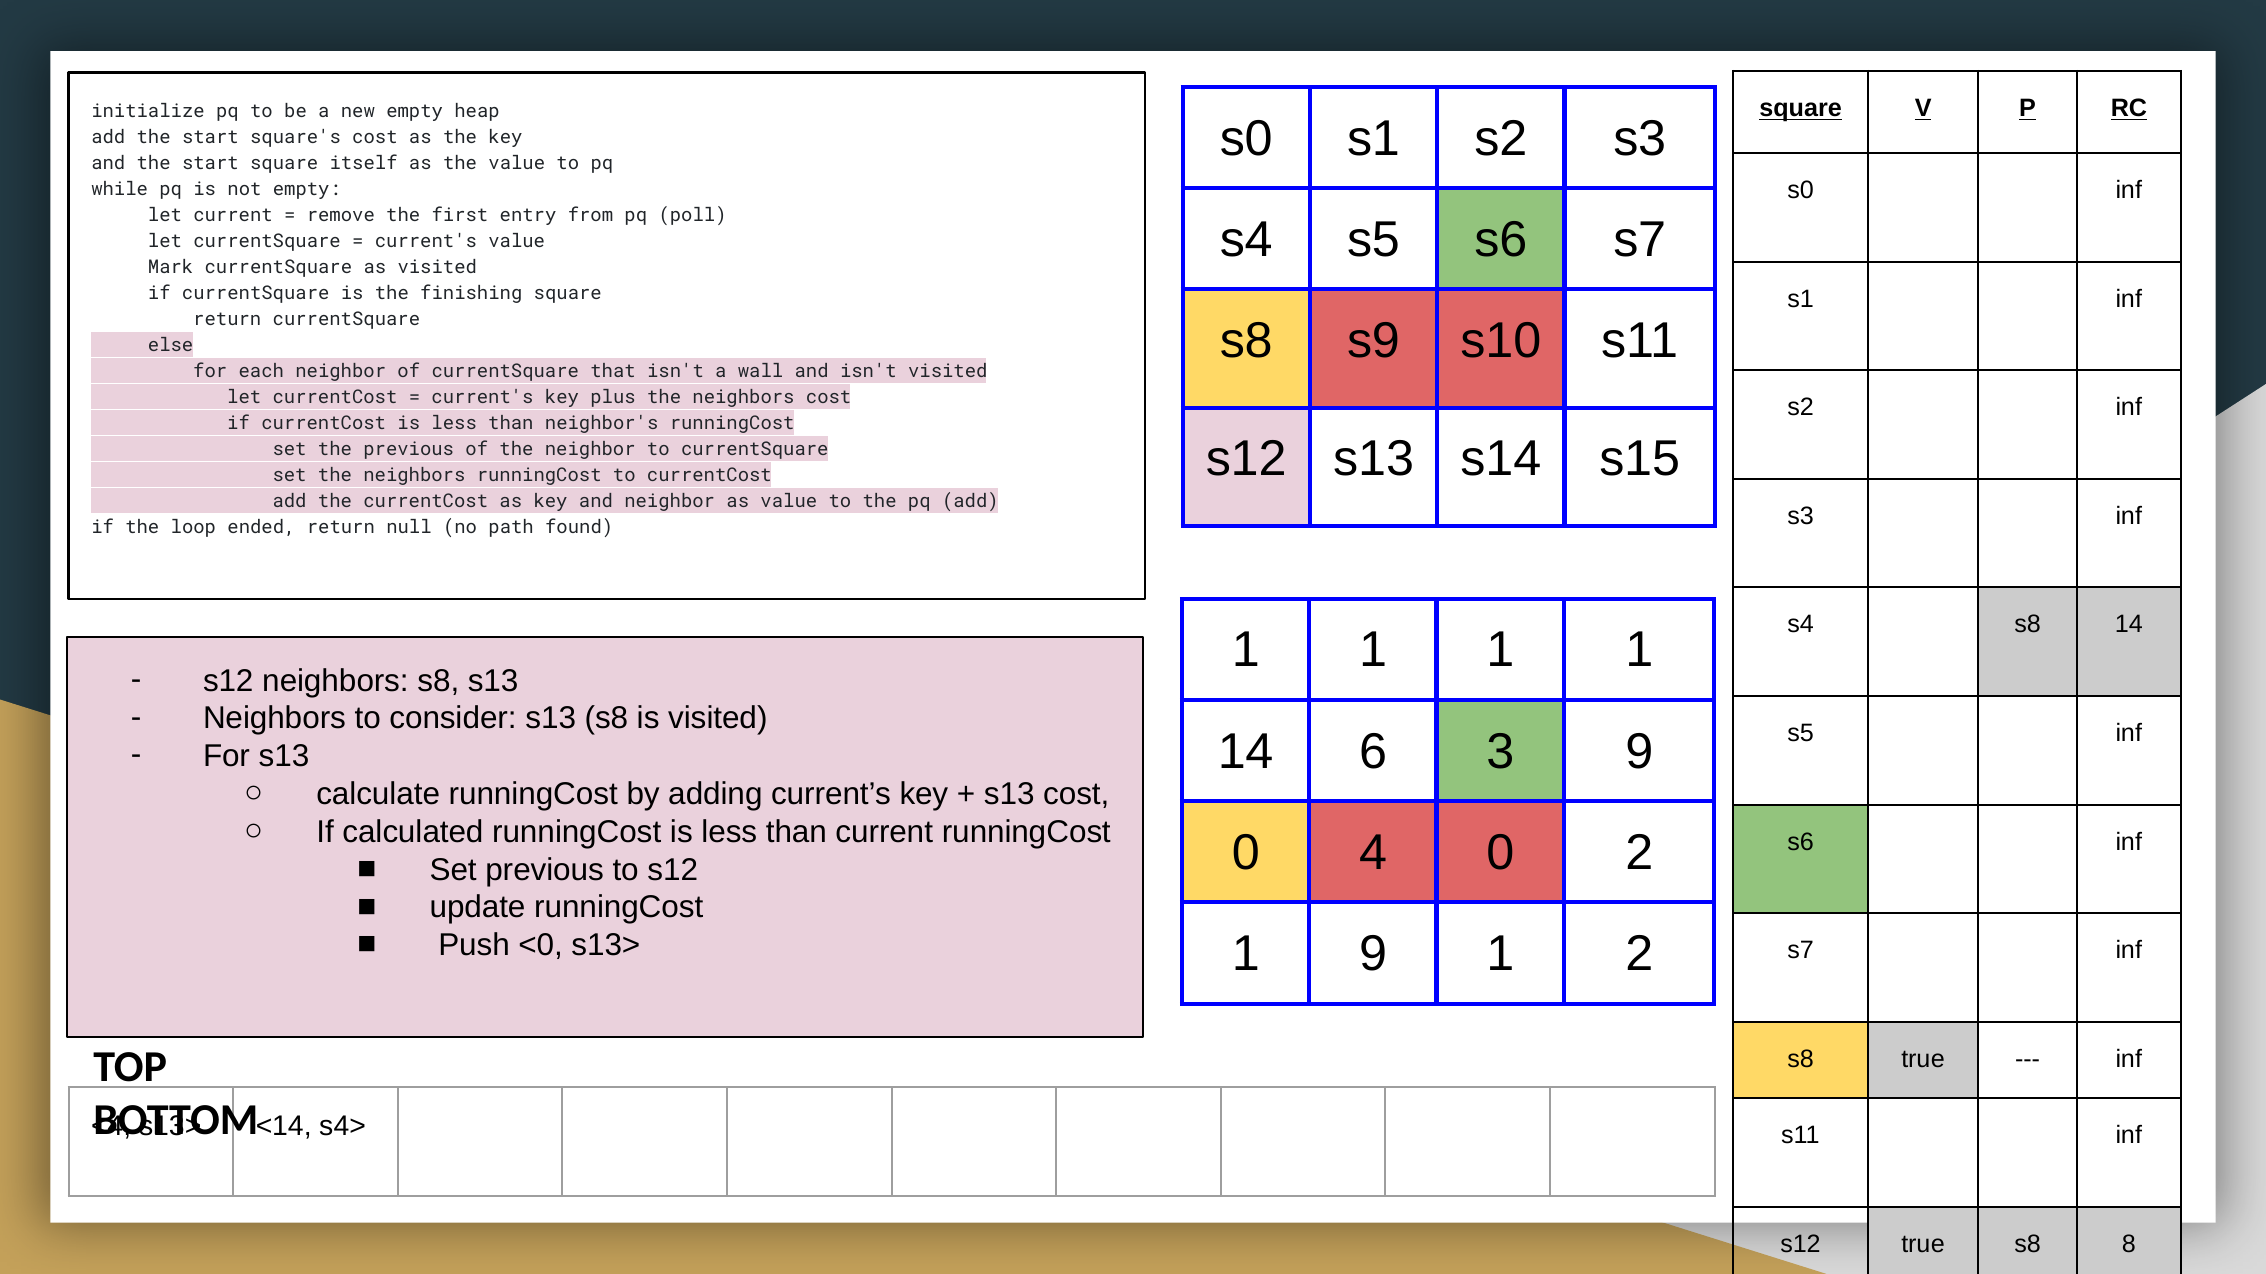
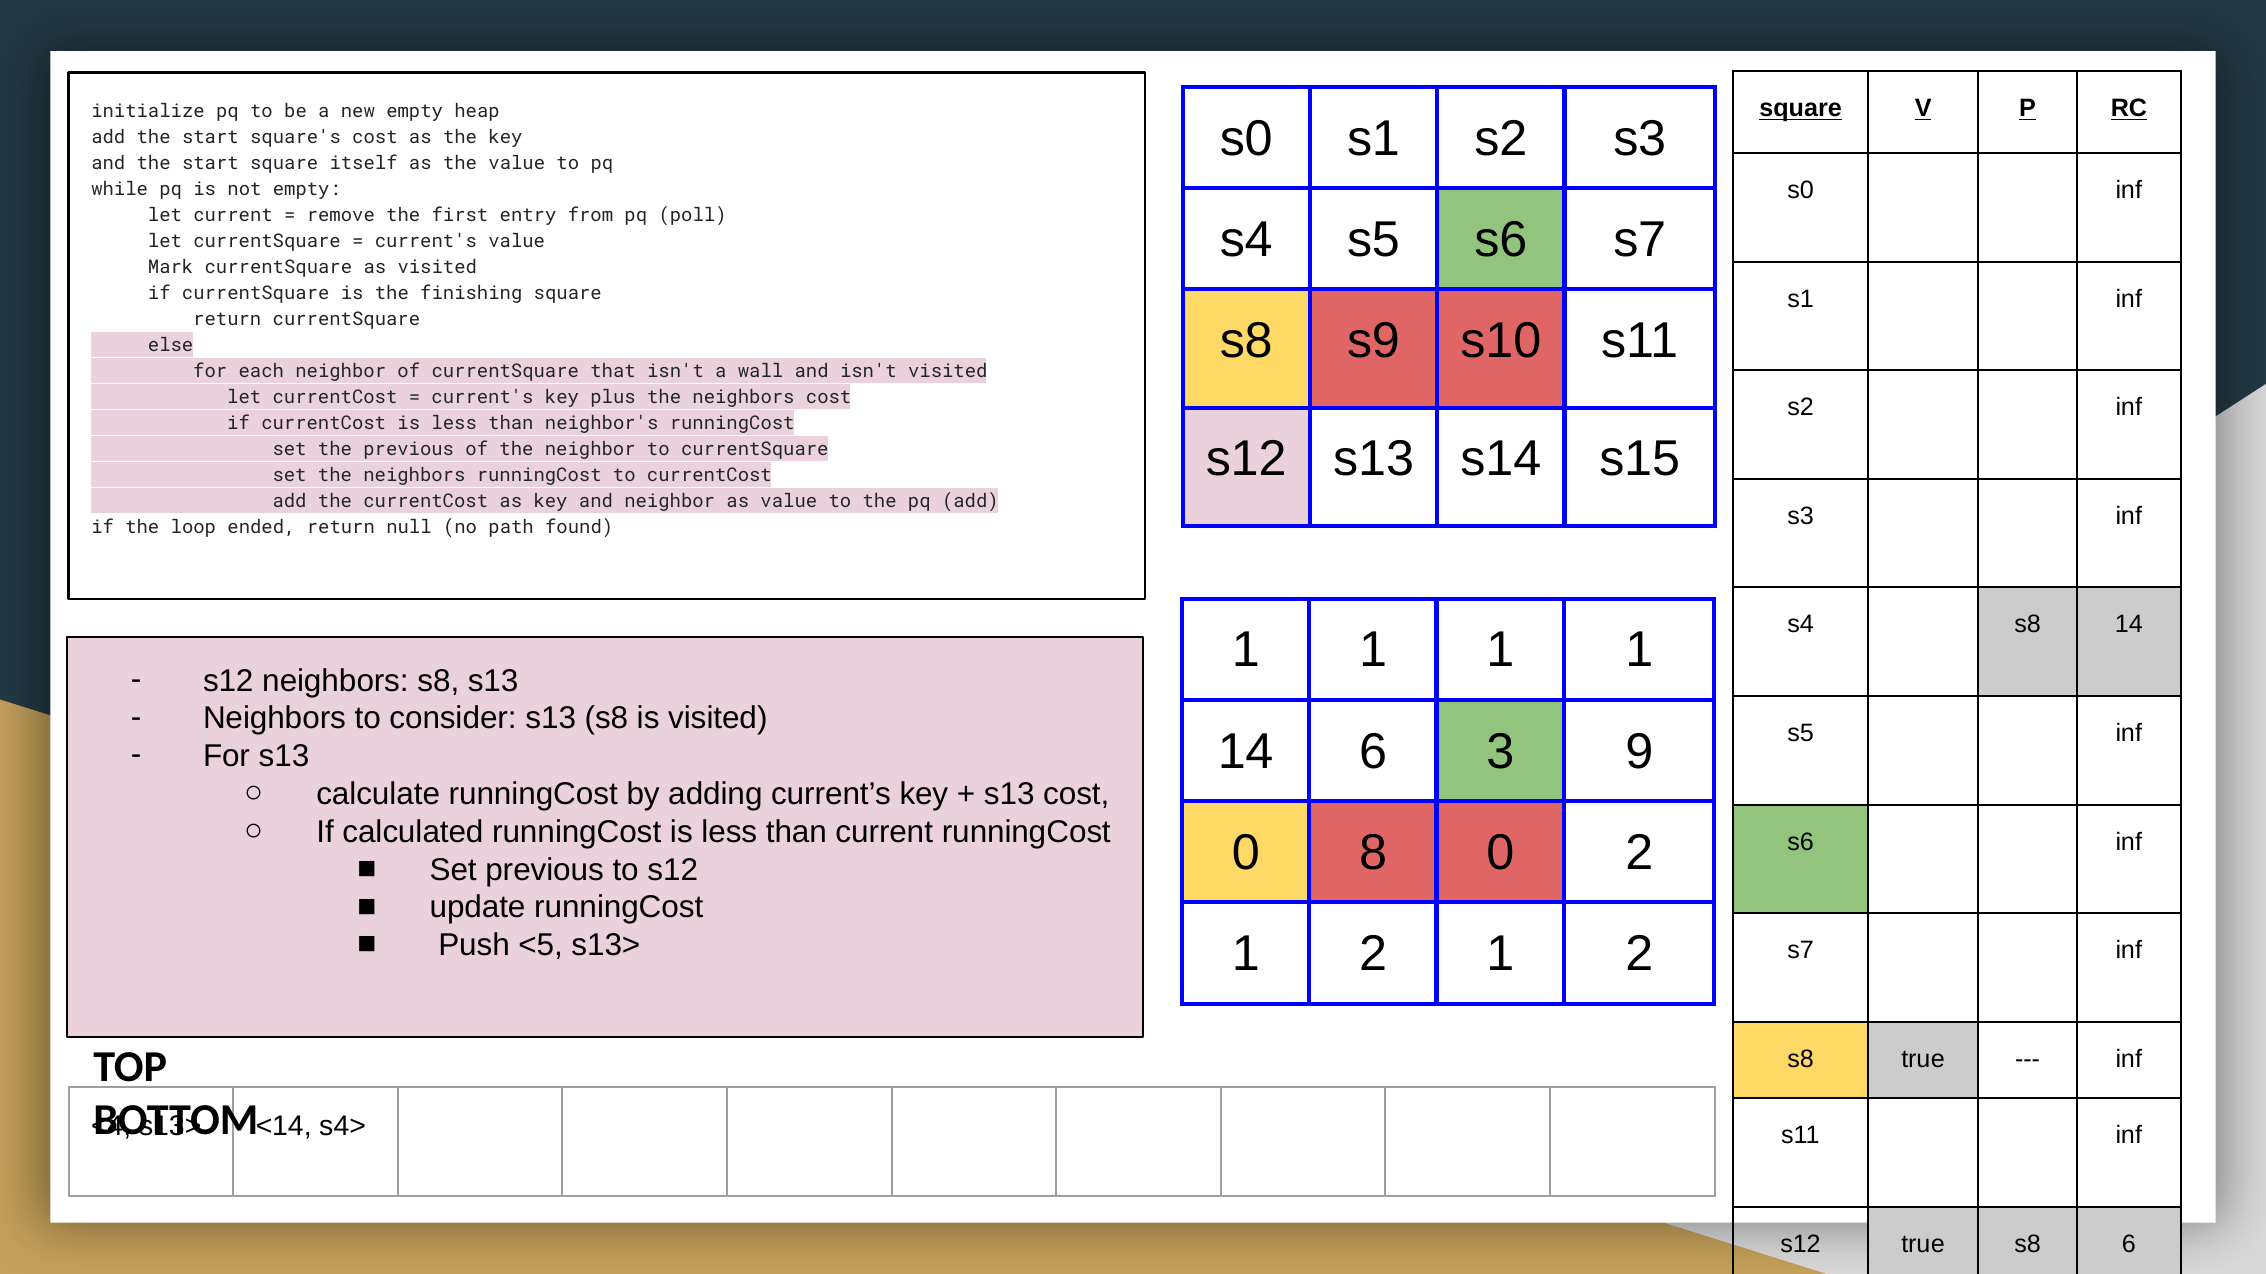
0 4: 4 -> 8 (1373, 853)
<0: <0 -> <5 (541, 946)
9: 9 -> 2 (1373, 954)
s8 8: 8 -> 6 (2129, 1245)
